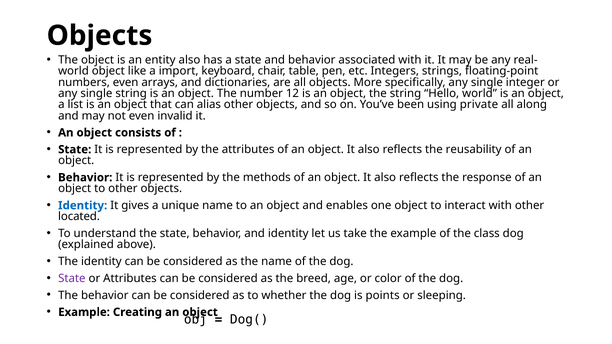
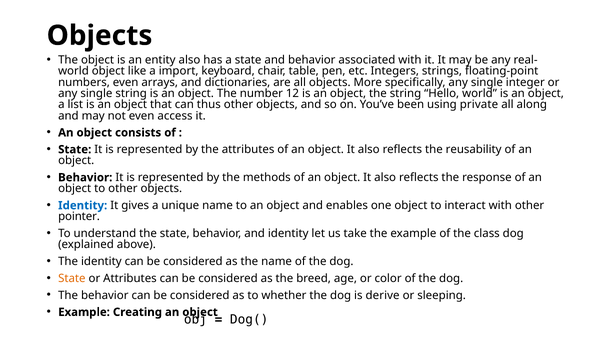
alias: alias -> thus (209, 105)
invalid: invalid -> access (175, 116)
located: located -> pointer (79, 217)
State colour: purple -> orange (72, 279)
points: points -> derive (383, 295)
